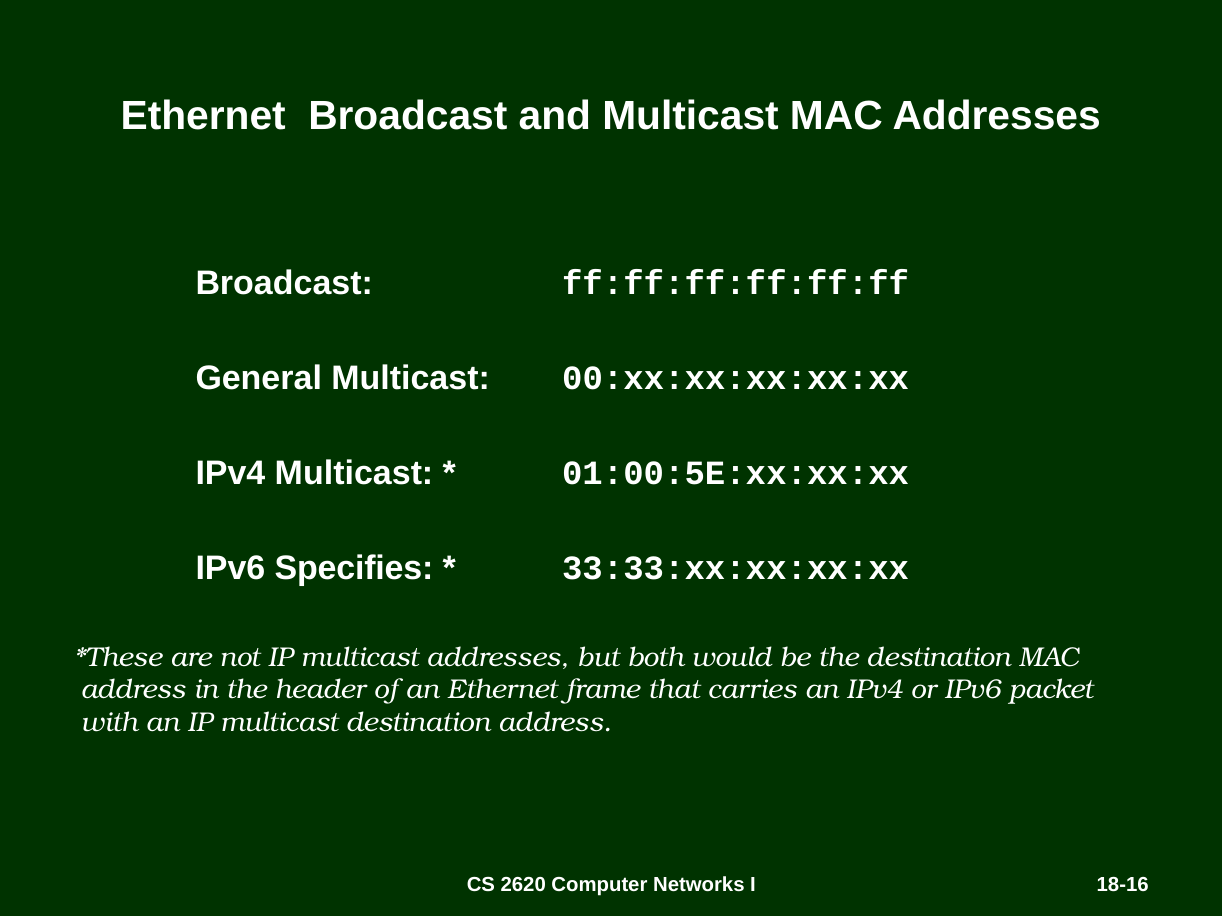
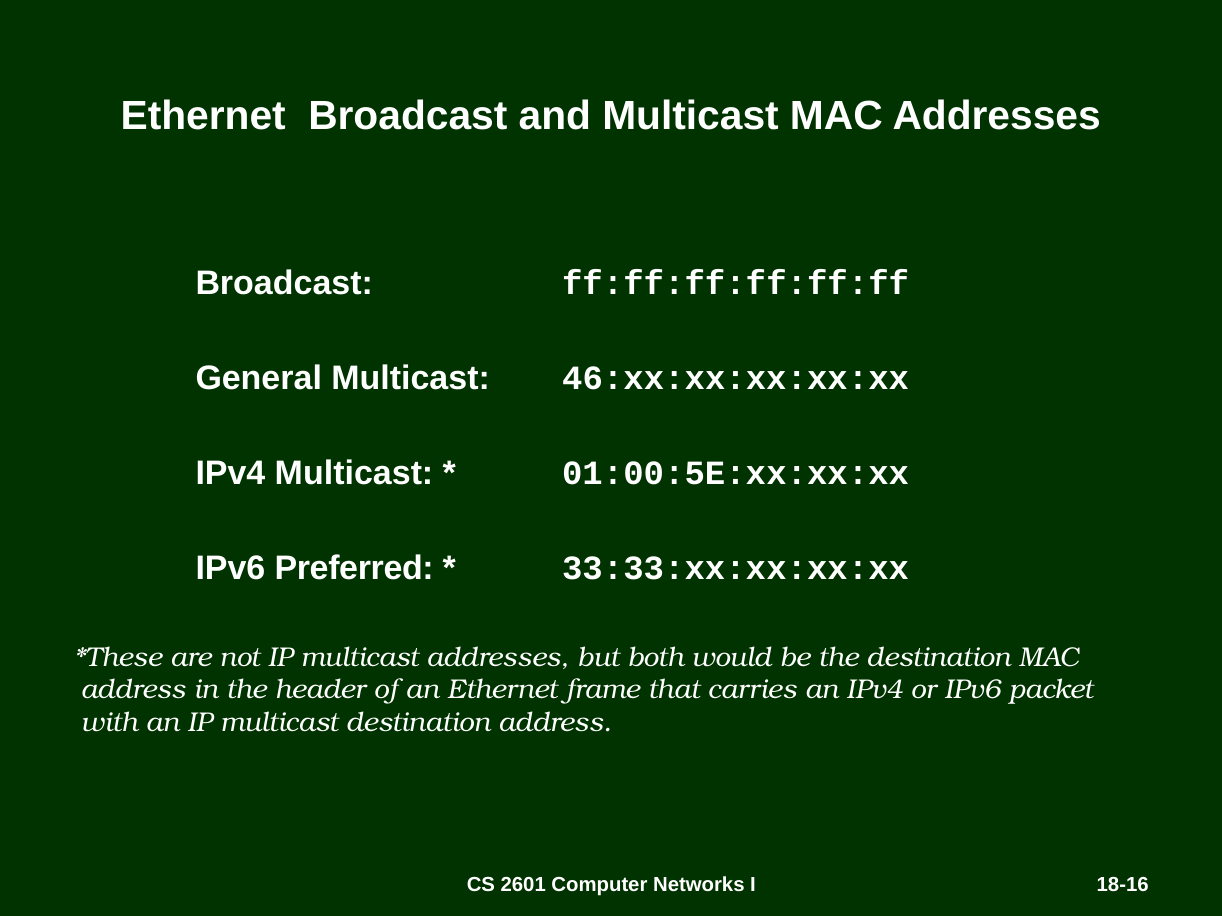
00:xx:xx:xx:xx:xx: 00:xx:xx:xx:xx:xx -> 46:xx:xx:xx:xx:xx (736, 379)
Specifies: Specifies -> Preferred (354, 569)
2620: 2620 -> 2601 (523, 885)
